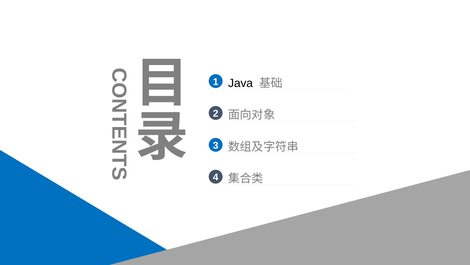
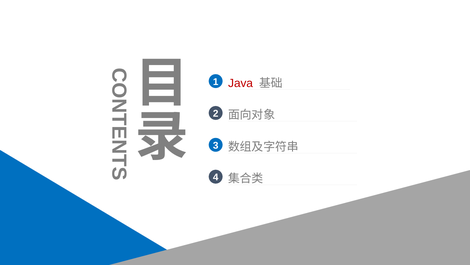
Java colour: black -> red (241, 83)
